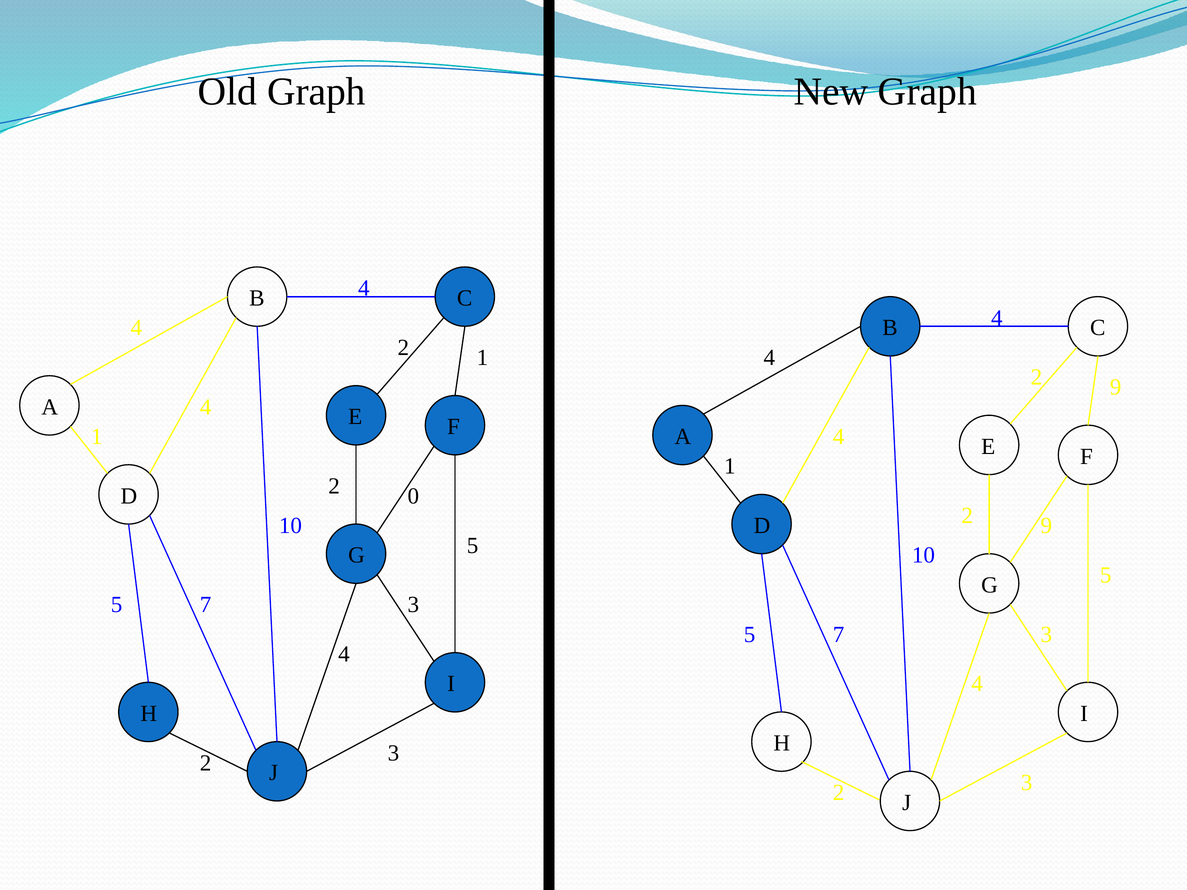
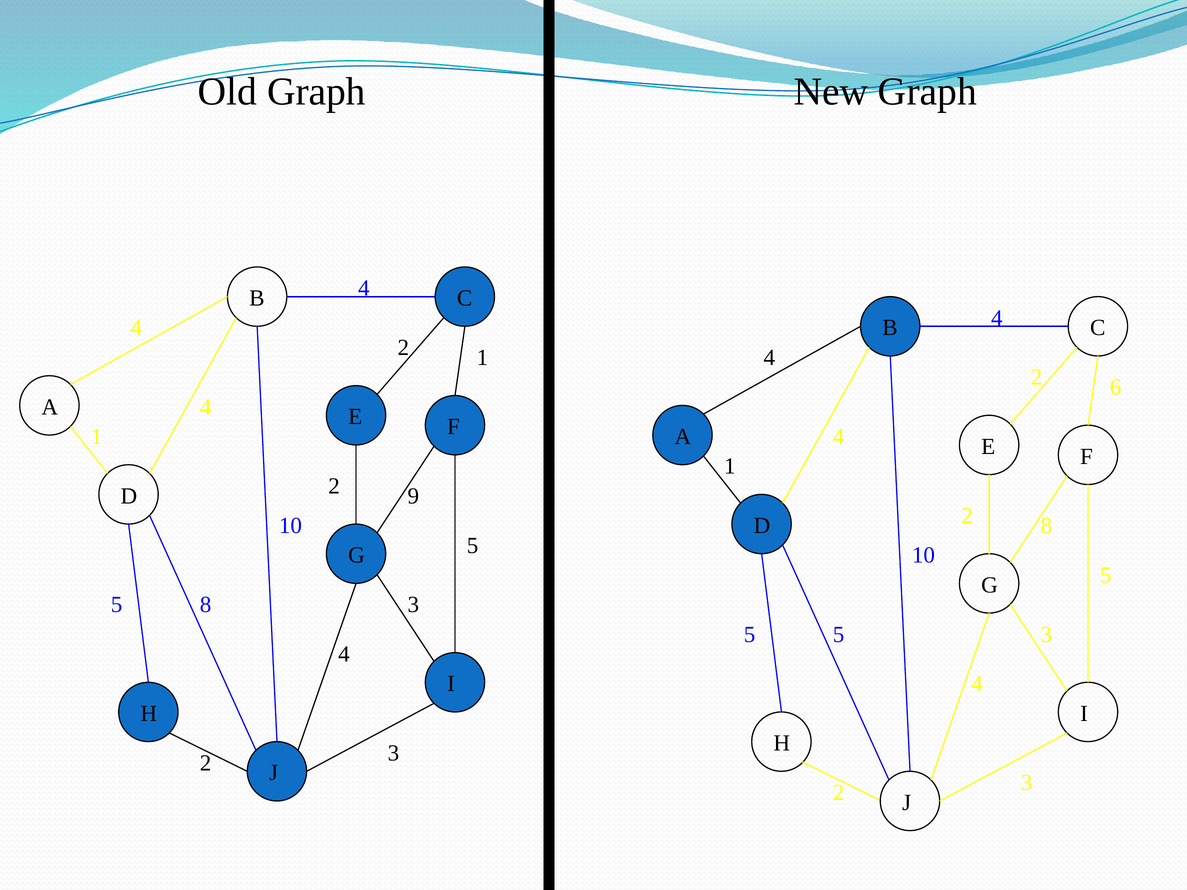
9: 9 -> 6 (1116, 387)
0: 0 -> 9 (413, 496)
9: 9 -> 8 (1046, 526)
7: 7 -> 8 (206, 605)
7: 7 -> 5 (839, 635)
